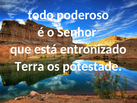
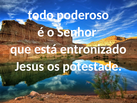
Terra: Terra -> Jesus (29, 66)
